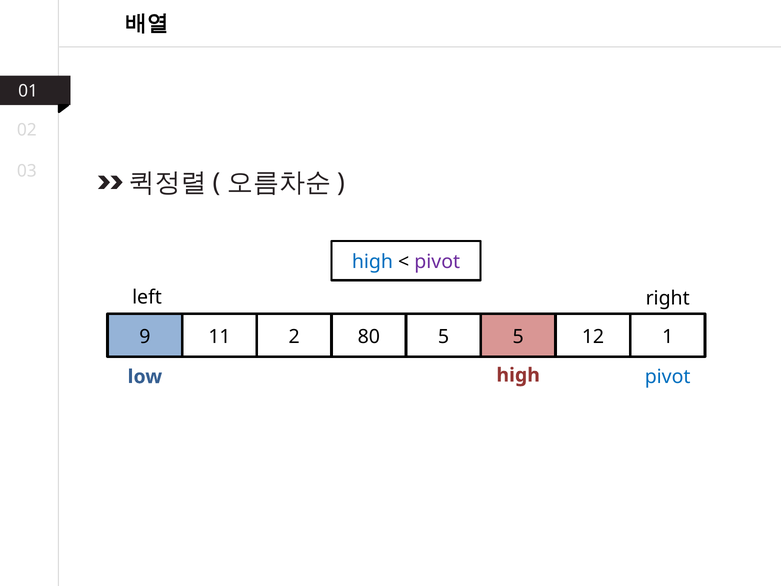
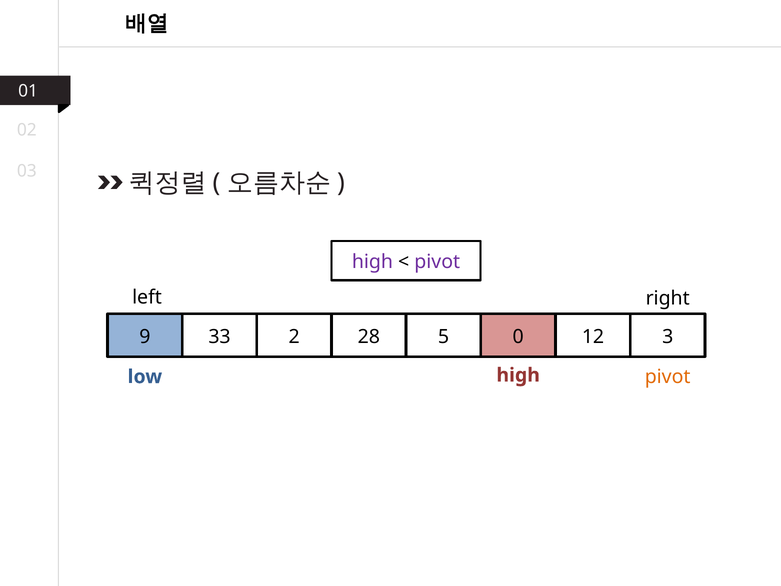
high colour: blue -> purple (372, 262)
11: 11 -> 33 (220, 336)
80: 80 -> 28 (369, 336)
5 5: 5 -> 0 (518, 336)
1: 1 -> 3 (668, 336)
pivot colour: blue -> orange (668, 377)
